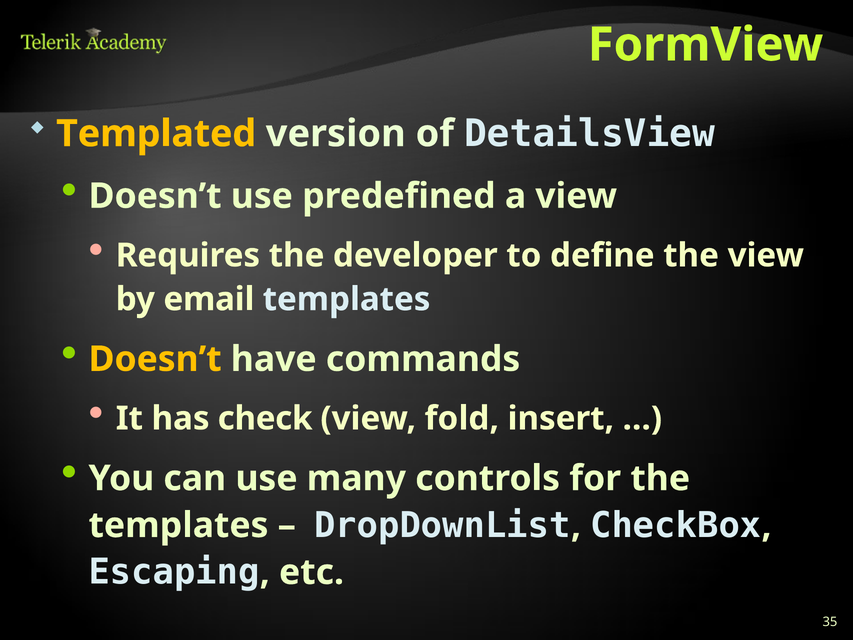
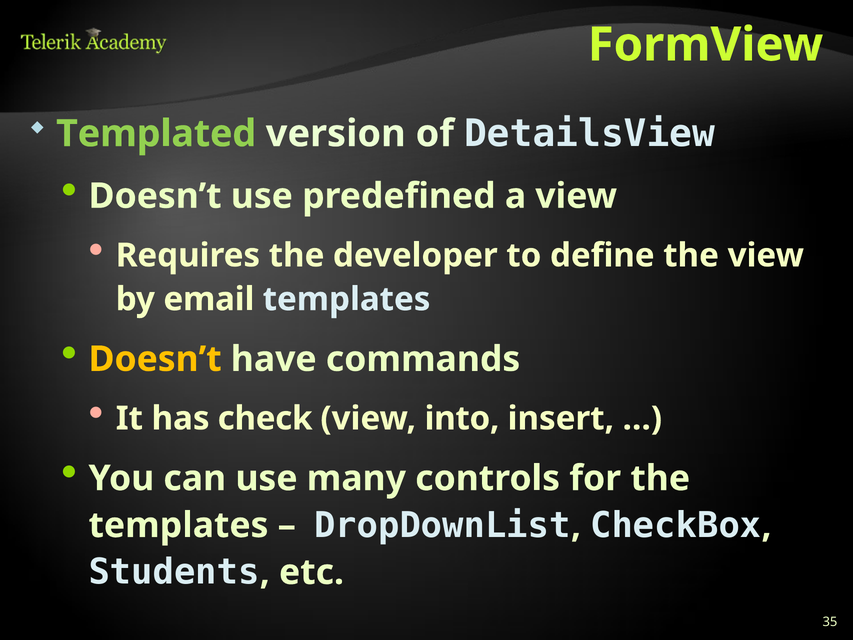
Templated colour: yellow -> light green (156, 134)
fold: fold -> into (462, 418)
Escaping: Escaping -> Students (174, 572)
